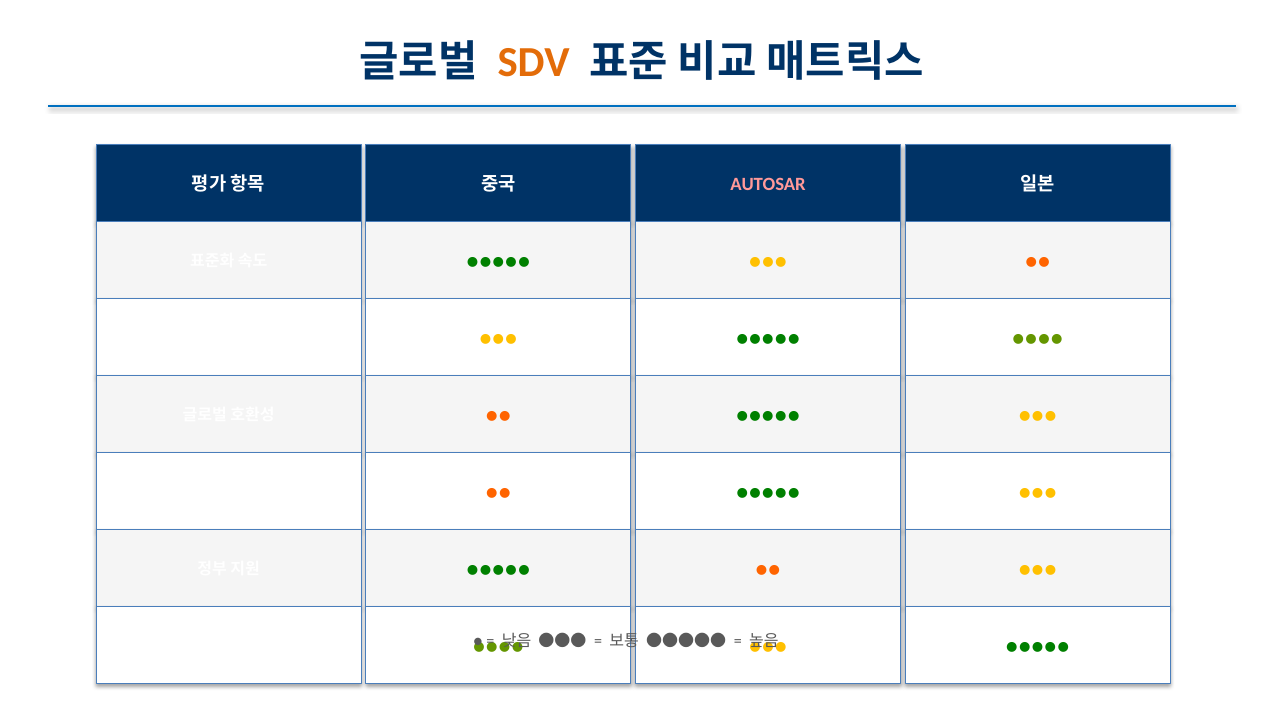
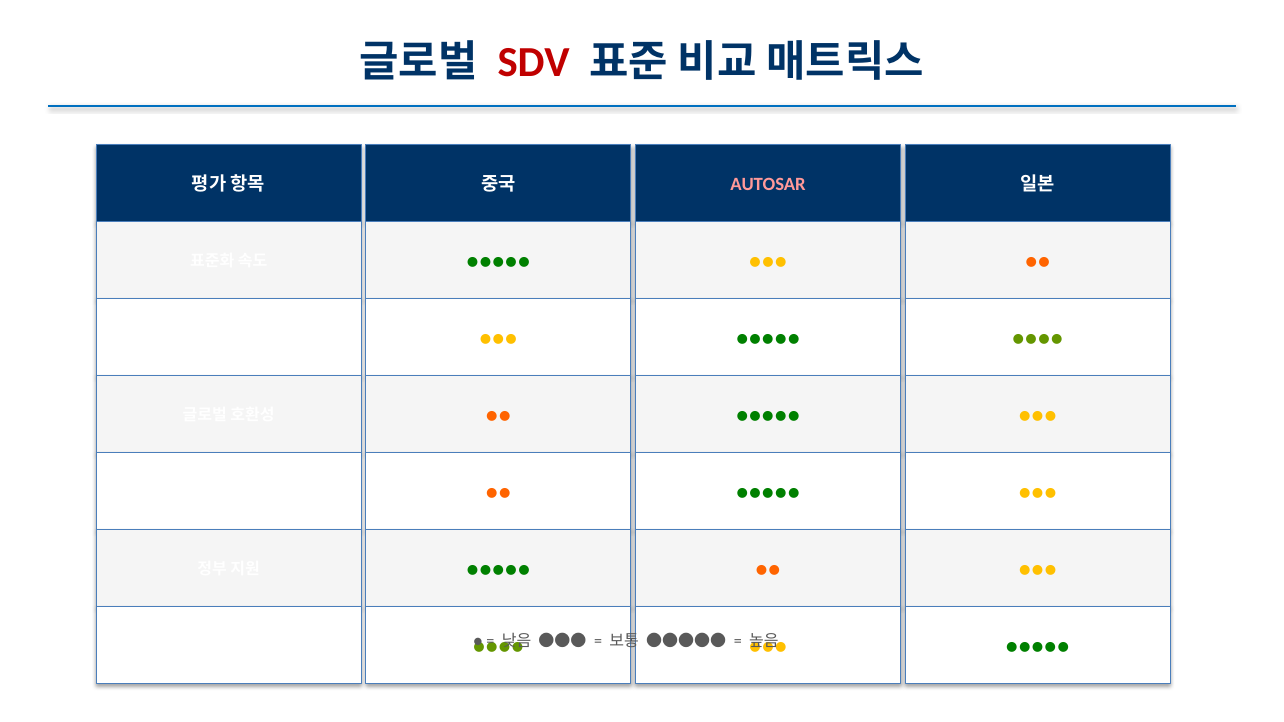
SDV colour: orange -> red (534, 62)
